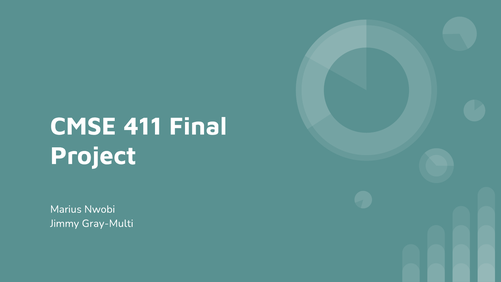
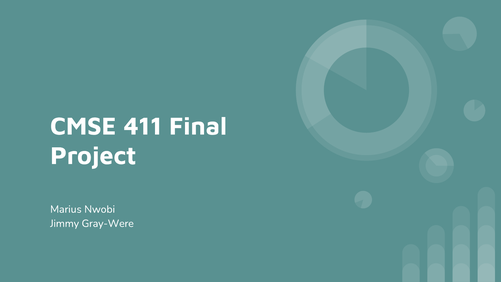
Gray-Multi: Gray-Multi -> Gray-Were (108, 223)
